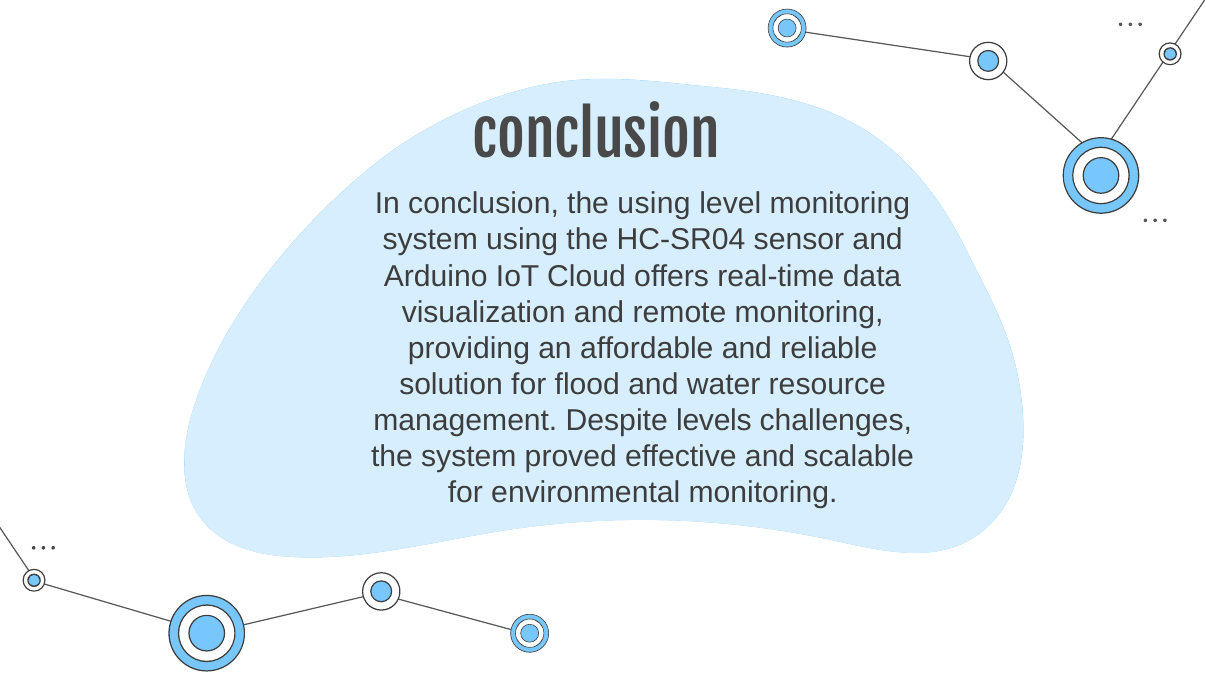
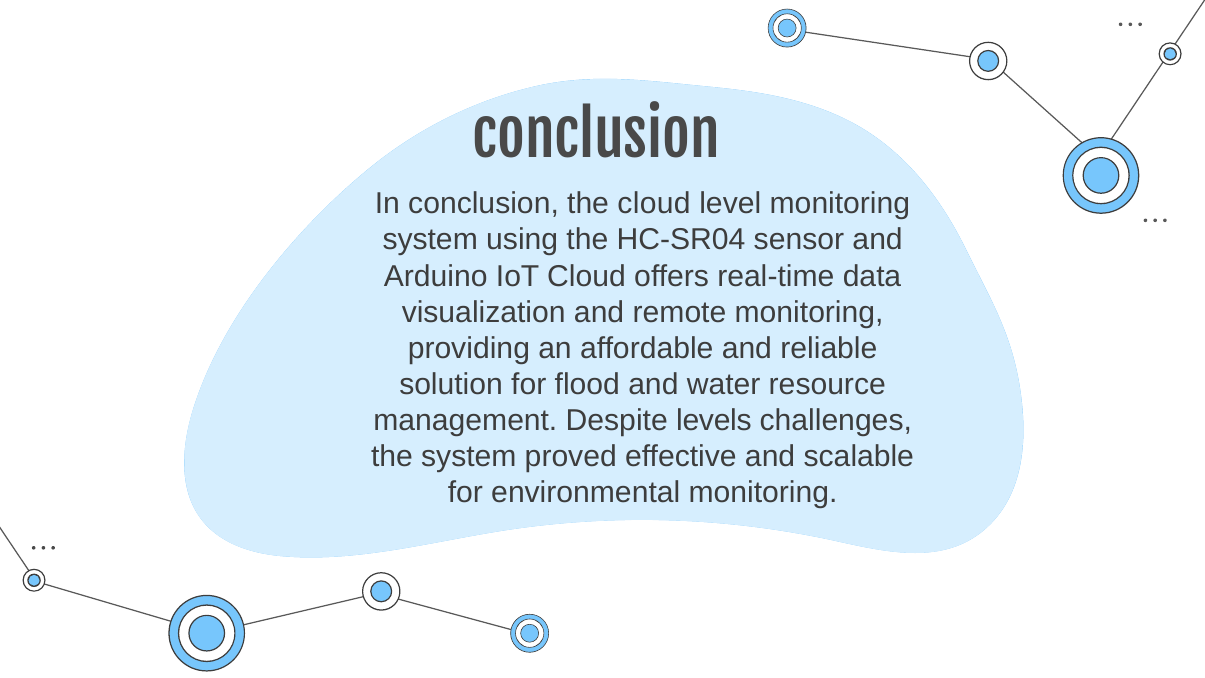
the using: using -> cloud (654, 204)
